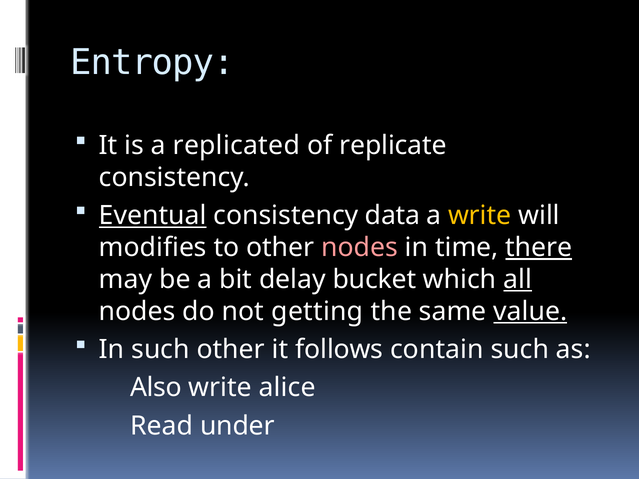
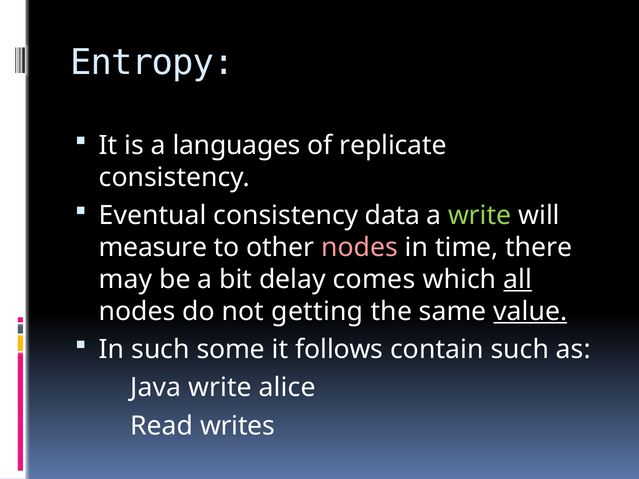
replicated: replicated -> languages (237, 146)
Eventual underline: present -> none (153, 216)
write colour: yellow -> light green (480, 216)
modifies: modifies -> measure (153, 248)
there underline: present -> none (539, 248)
bucket: bucket -> comes (374, 280)
such other: other -> some (231, 350)
Also: Also -> Java (156, 388)
under: under -> writes (237, 426)
